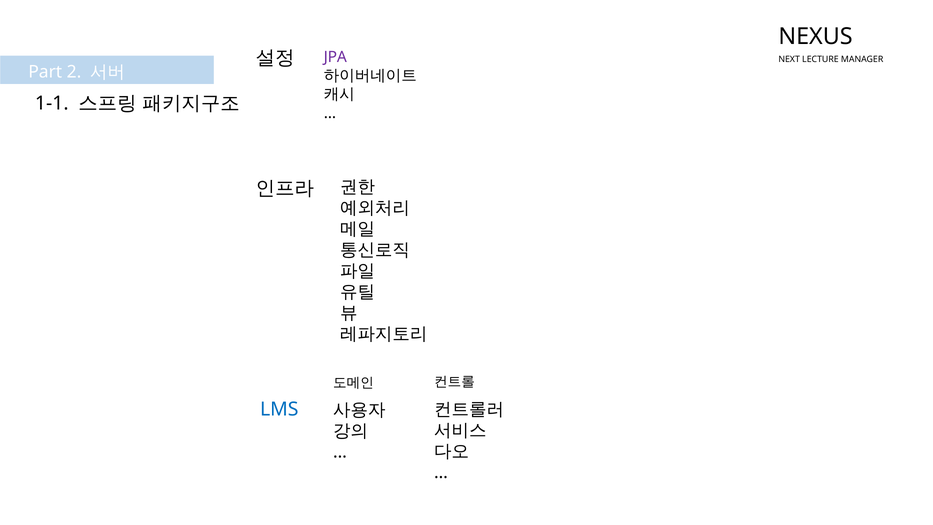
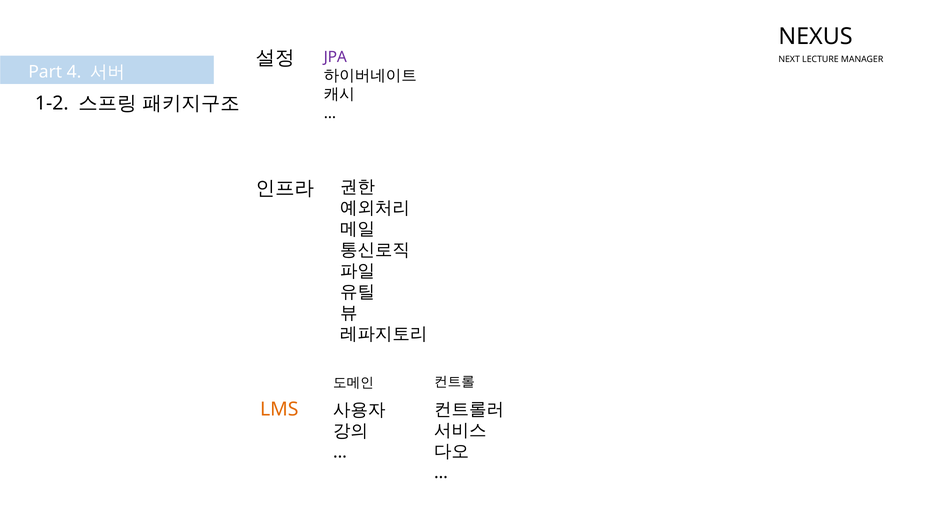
2: 2 -> 4 (74, 72)
1-1: 1-1 -> 1-2 (52, 103)
LMS colour: blue -> orange (279, 409)
